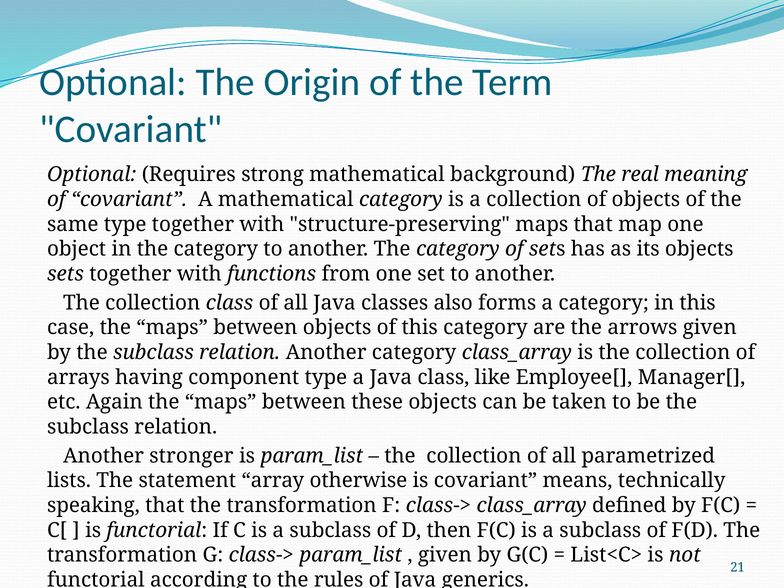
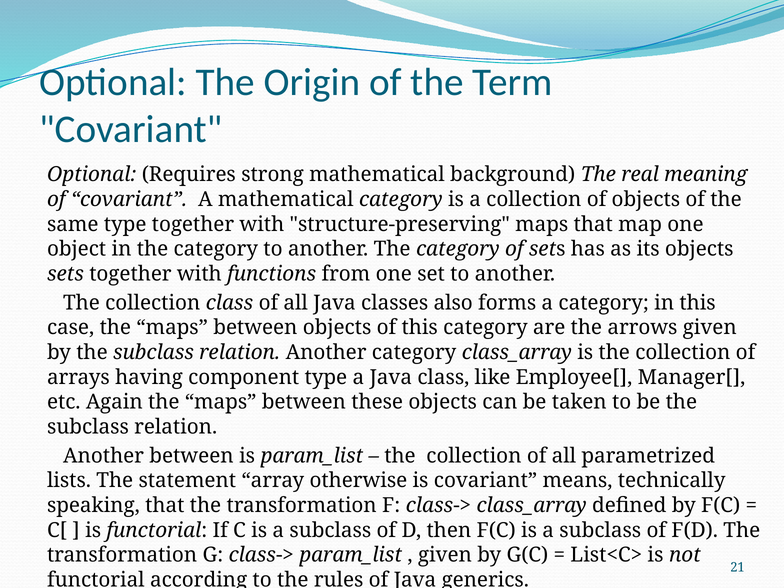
Another stronger: stronger -> between (191, 456)
